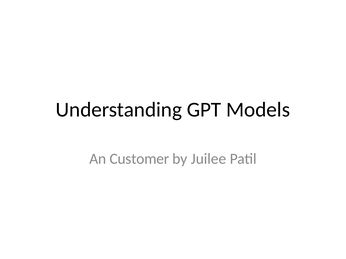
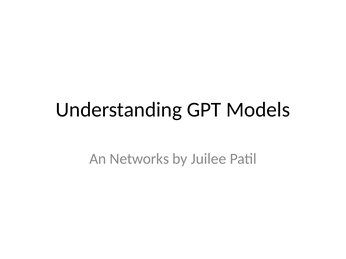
Customer: Customer -> Networks (139, 159)
